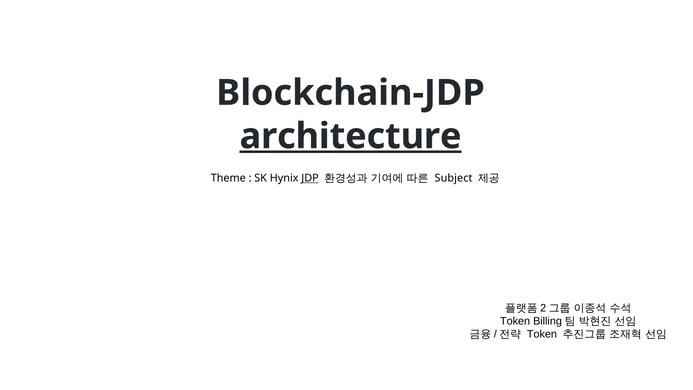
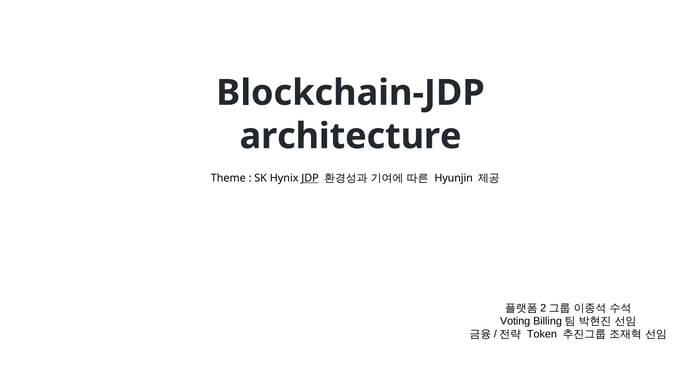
architecture underline: present -> none (351, 136)
Subject: Subject -> Hyunjin (454, 178)
Token: Token -> Voting (515, 321)
